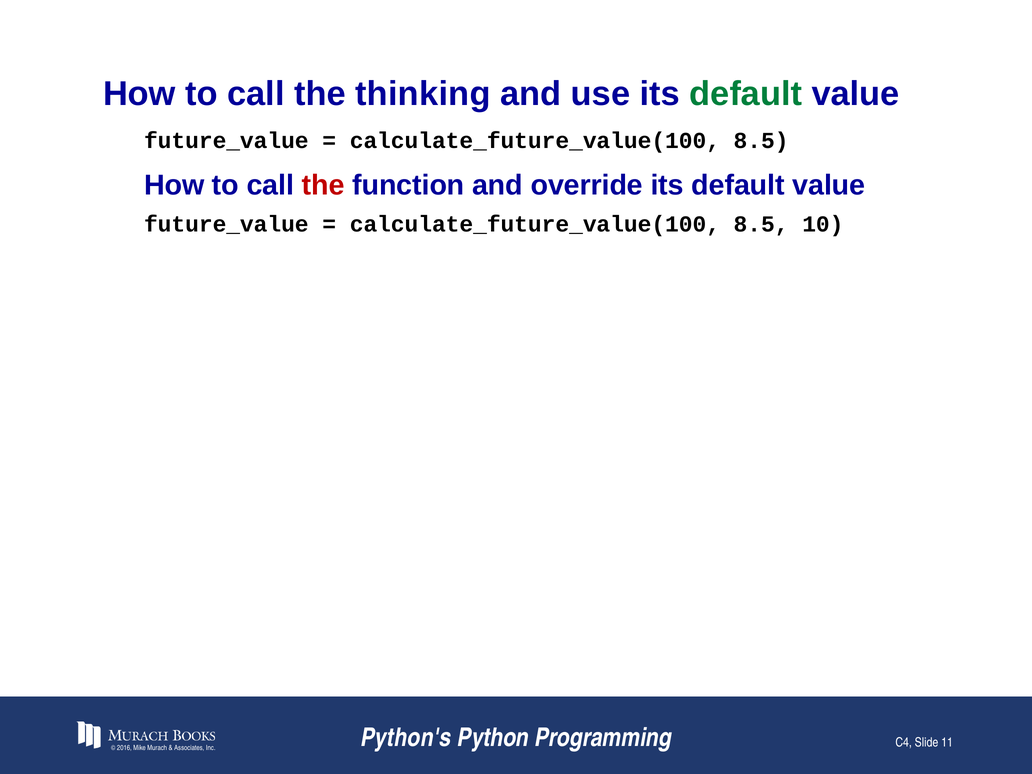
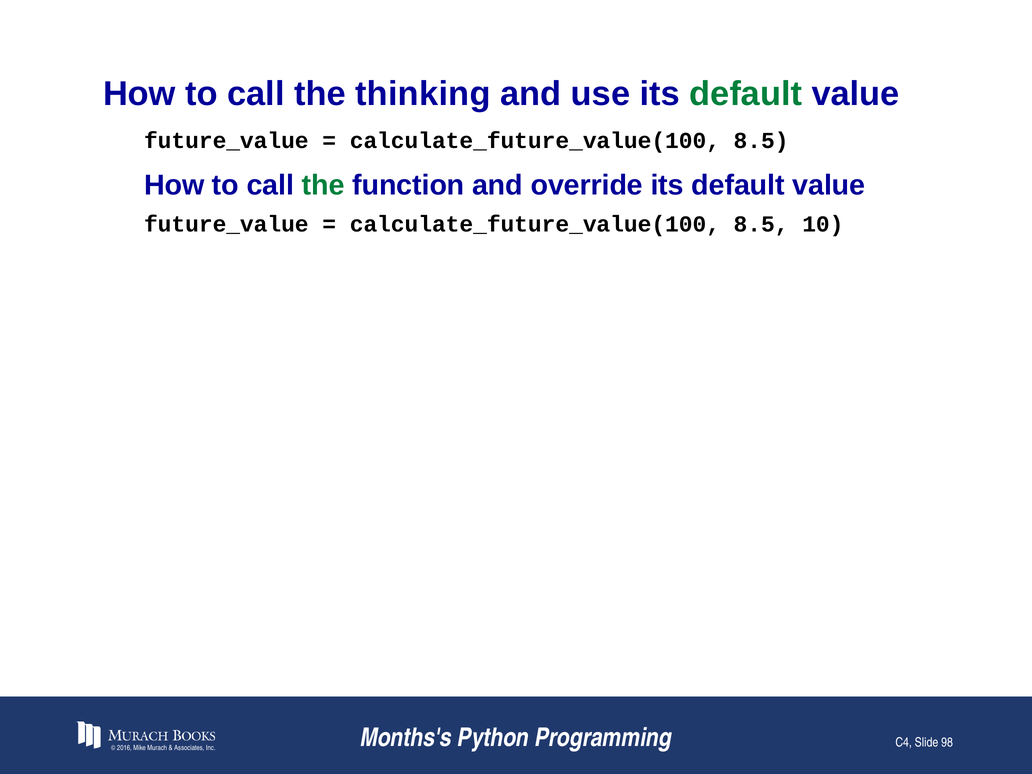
the colour: red -> green (323, 185)
Python's: Python's -> Months's (406, 738)
11: 11 -> 98 (947, 743)
